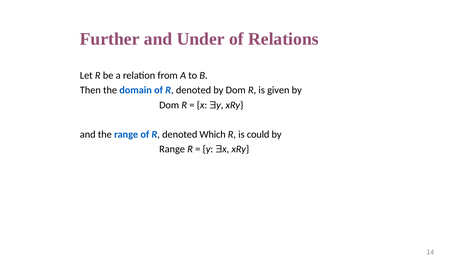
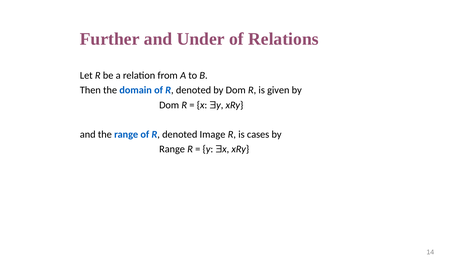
Which: Which -> Image (213, 135)
could: could -> cases (258, 135)
